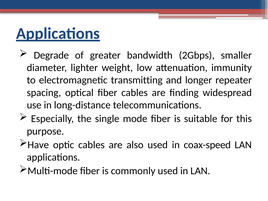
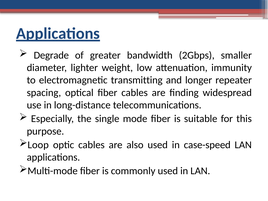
Have: Have -> Loop (38, 145)
coax-speed: coax-speed -> case-speed (207, 145)
